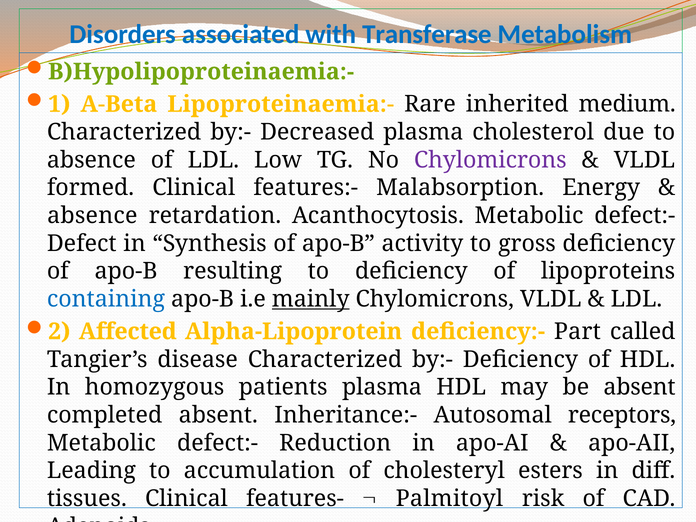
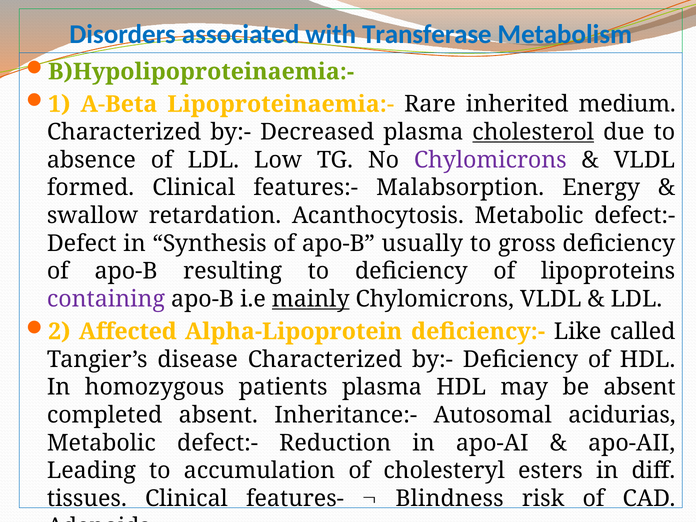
cholesterol underline: none -> present (533, 132)
absence: absence -> swallow (92, 216)
activity: activity -> usually (422, 243)
containing colour: blue -> purple (106, 299)
Part: Part -> Like (578, 332)
receptors: receptors -> acidurias (622, 415)
Palmitoyl: Palmitoyl -> Blindness (449, 499)
